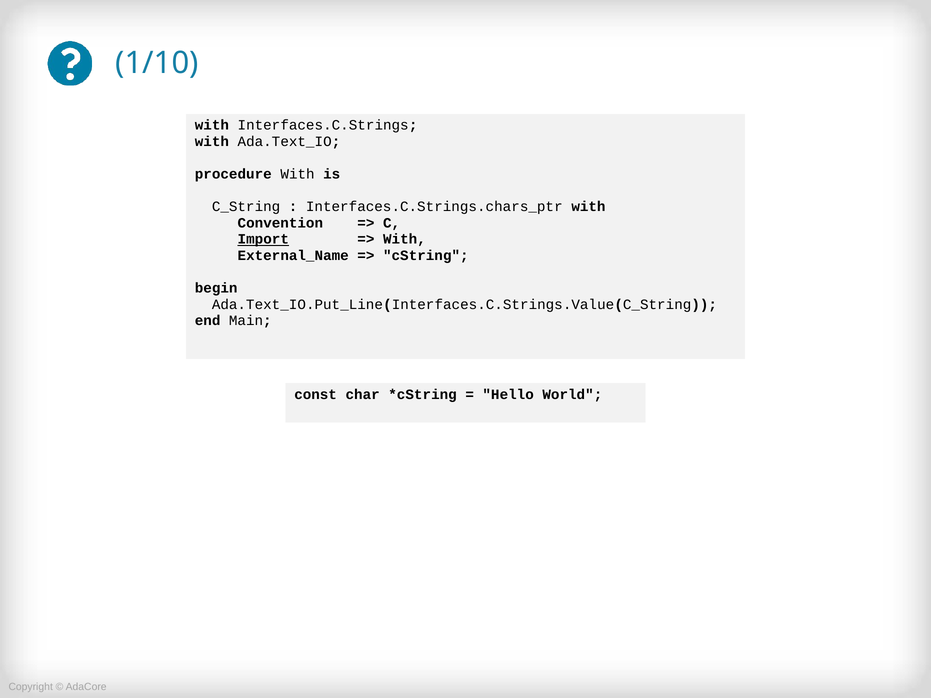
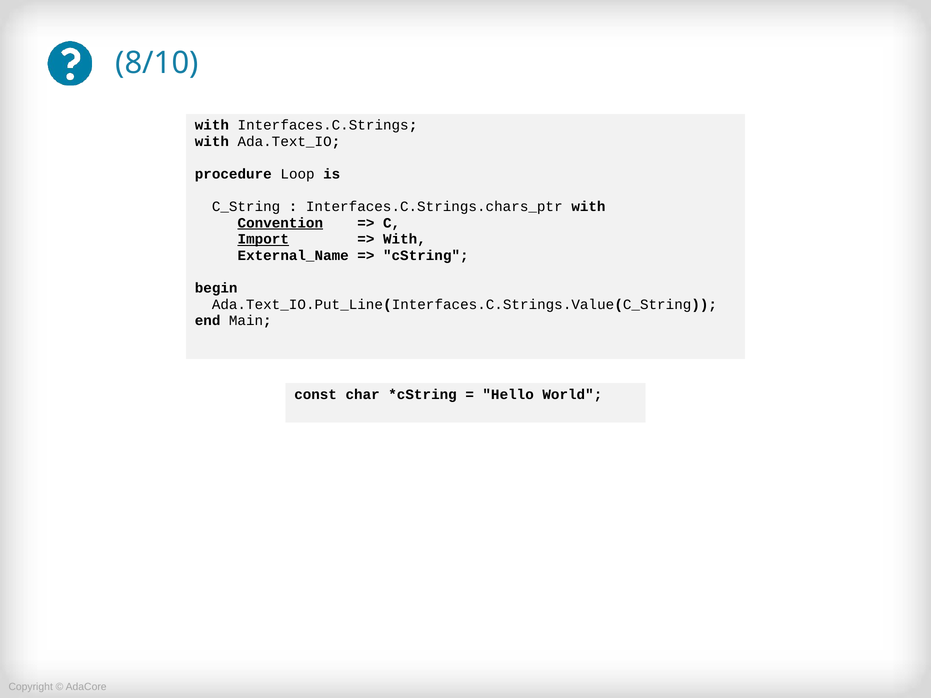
1/10: 1/10 -> 8/10 (157, 63)
procedure With: With -> Loop (298, 174)
Convention underline: none -> present (280, 223)
